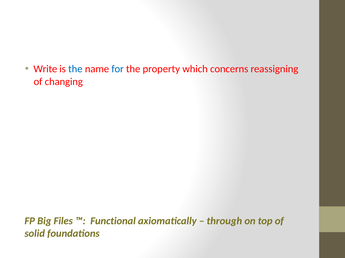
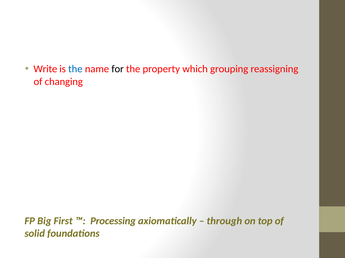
for colour: blue -> black (118, 69)
concerns: concerns -> grouping (229, 69)
Files: Files -> First (63, 222)
Functional: Functional -> Processing (113, 222)
